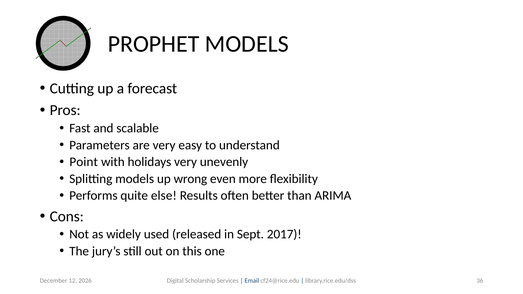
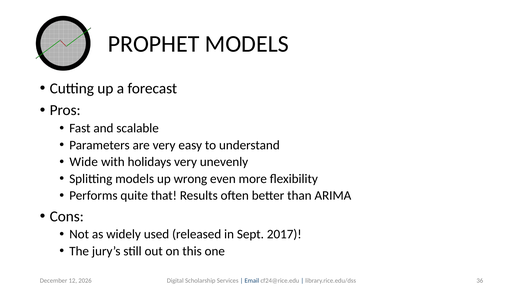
Point: Point -> Wide (84, 162)
else: else -> that (164, 196)
